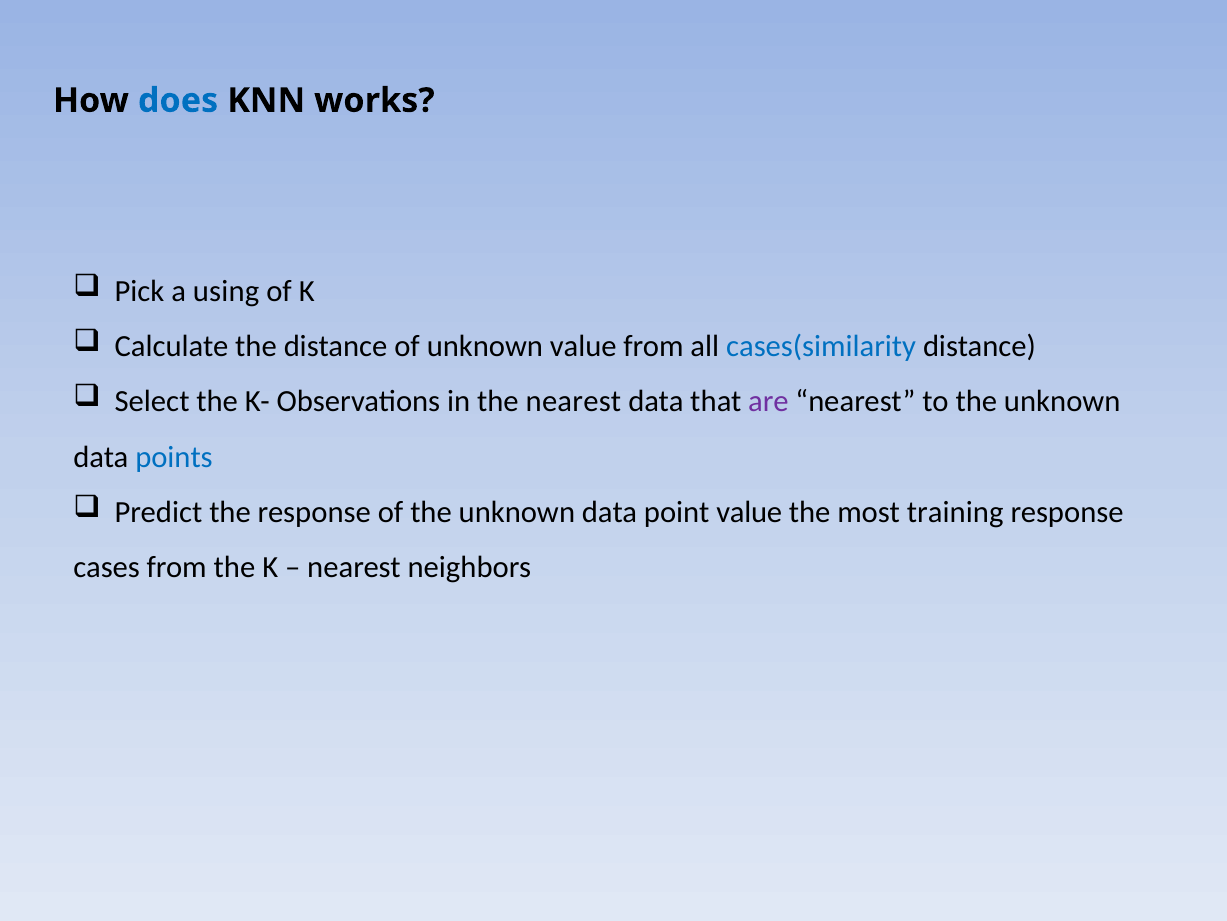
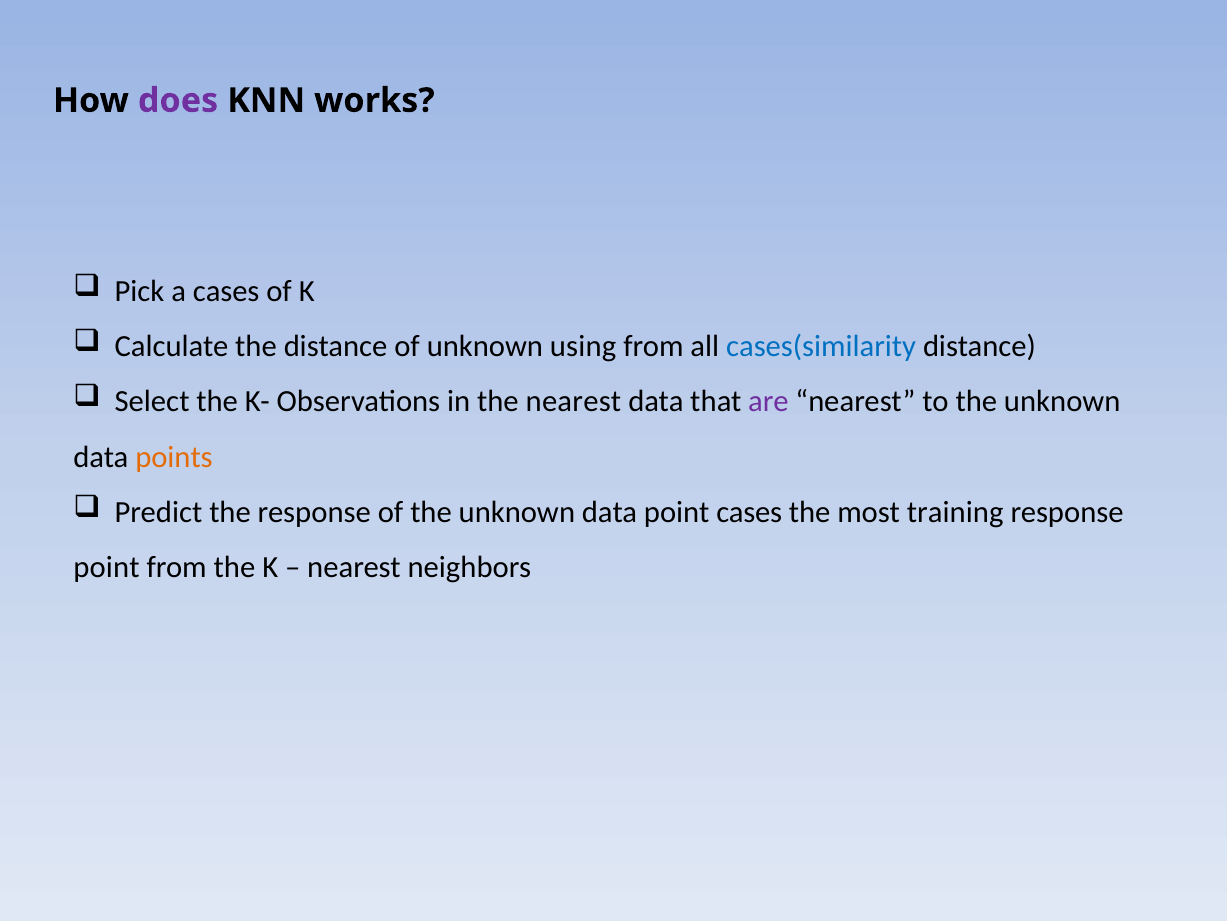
does colour: blue -> purple (178, 100)
a using: using -> cases (226, 291)
unknown value: value -> using (583, 346)
points colour: blue -> orange (174, 457)
point value: value -> cases (749, 512)
cases: cases -> point (106, 567)
